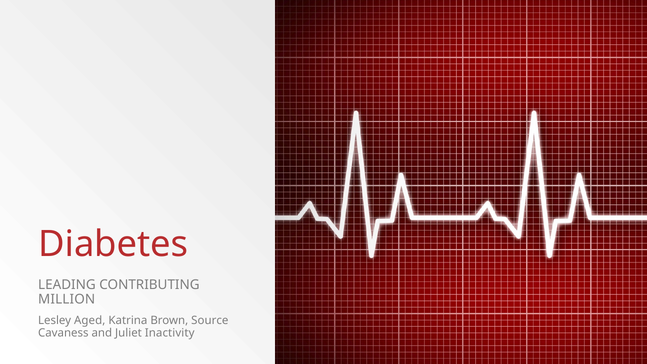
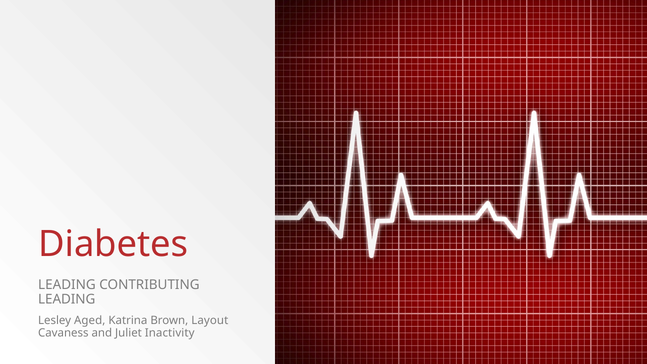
MILLION: MILLION -> LEADING (67, 299)
Source: Source -> Layout (210, 321)
